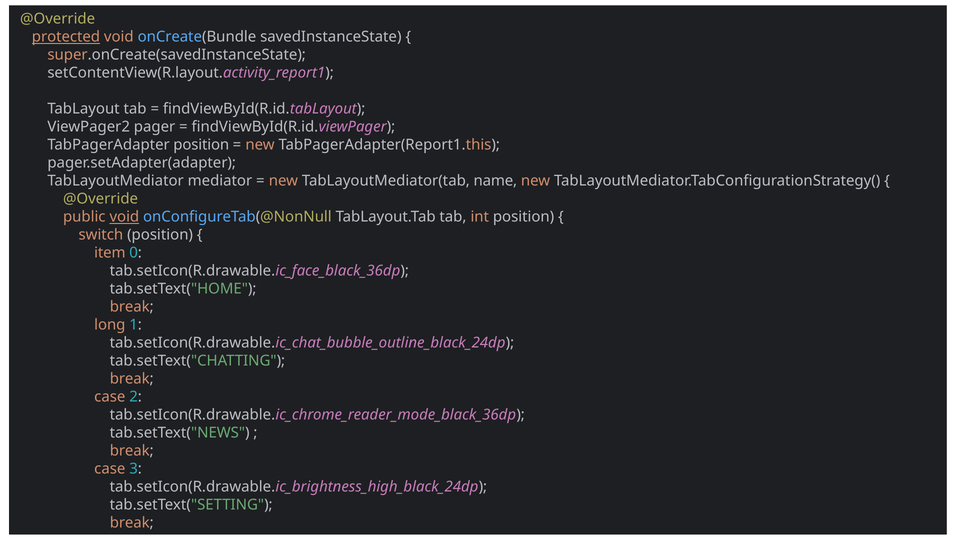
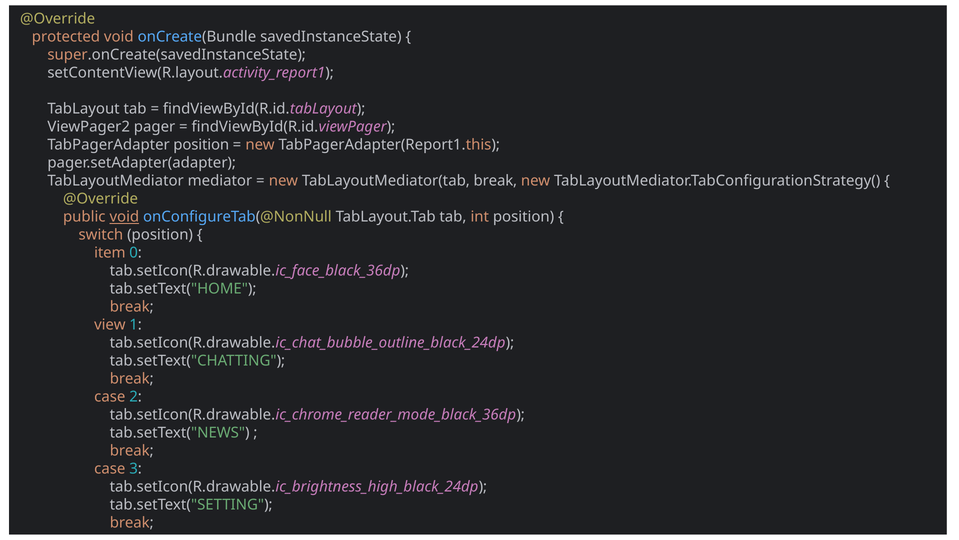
protected underline: present -> none (66, 37)
TabLayoutMediator(tab name: name -> break (495, 181)
long: long -> view (110, 325)
